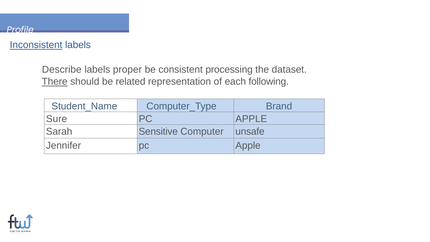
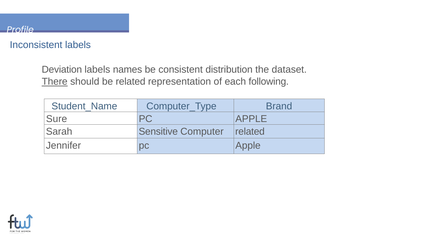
Inconsistent underline: present -> none (36, 45)
Describe: Describe -> Deviation (62, 70)
proper: proper -> names (128, 70)
processing: processing -> distribution (229, 70)
Computer unsafe: unsafe -> related (250, 132)
